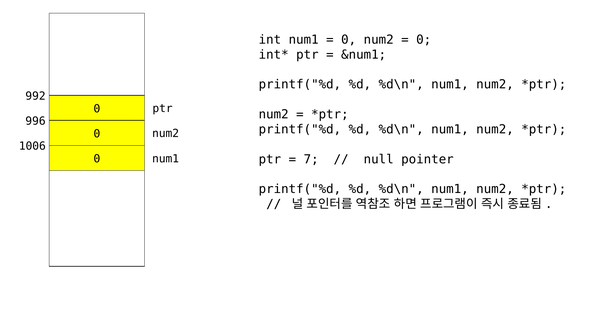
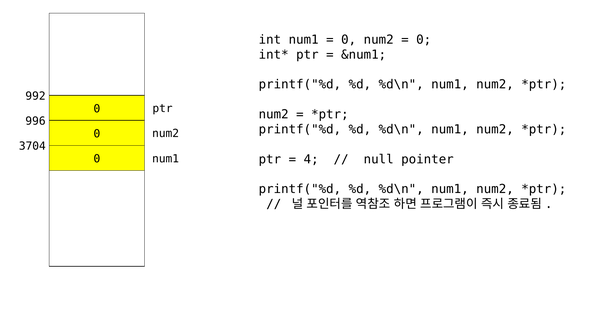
1006: 1006 -> 3704 (32, 146)
7: 7 -> 4 (311, 159)
